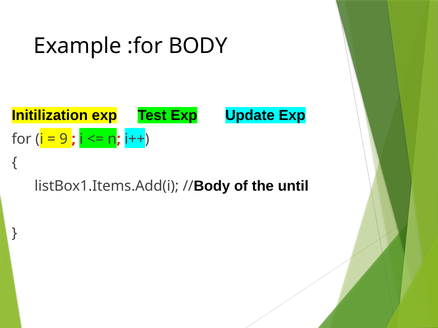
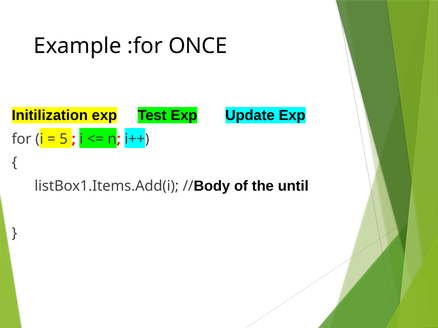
:for BODY: BODY -> ONCE (198, 46)
9: 9 -> 5 (64, 139)
